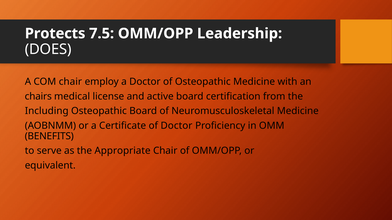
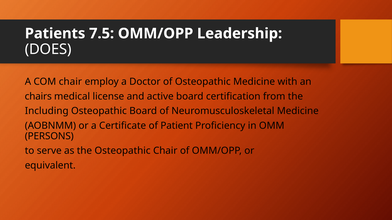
Protects: Protects -> Patients (55, 34)
of Doctor: Doctor -> Patient (177, 126)
BENEFITS: BENEFITS -> PERSONS (49, 136)
the Appropriate: Appropriate -> Osteopathic (123, 151)
